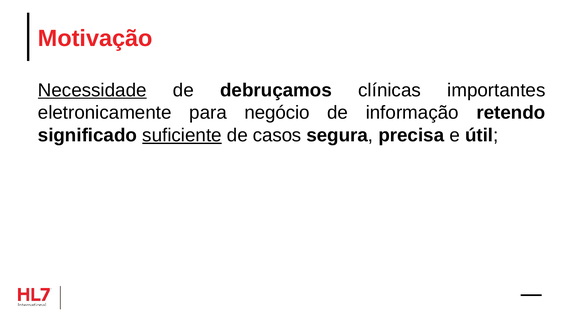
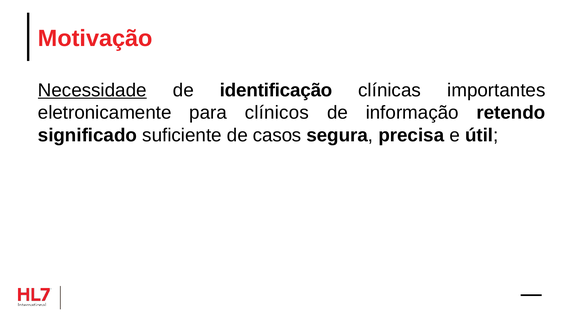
debruçamos: debruçamos -> identificação (276, 90)
negócio: negócio -> clínicos (277, 113)
suficiente underline: present -> none (182, 135)
